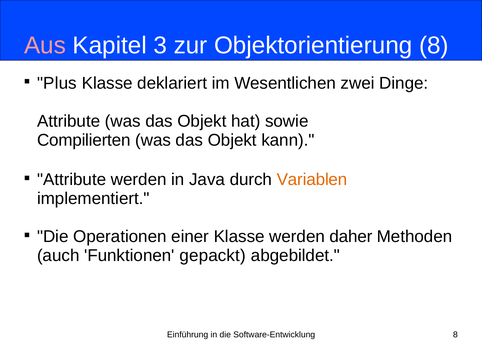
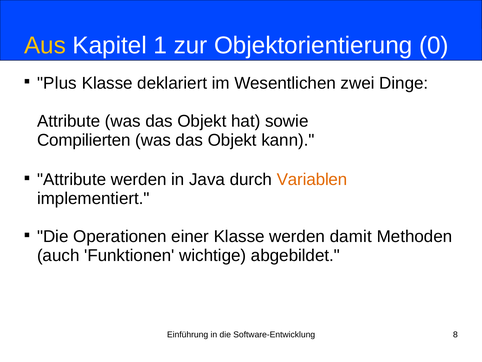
Aus colour: pink -> yellow (45, 46)
3: 3 -> 1 (160, 46)
Objektorientierung 8: 8 -> 0 (434, 46)
daher: daher -> damit (351, 236)
gepackt: gepackt -> wichtige (213, 255)
